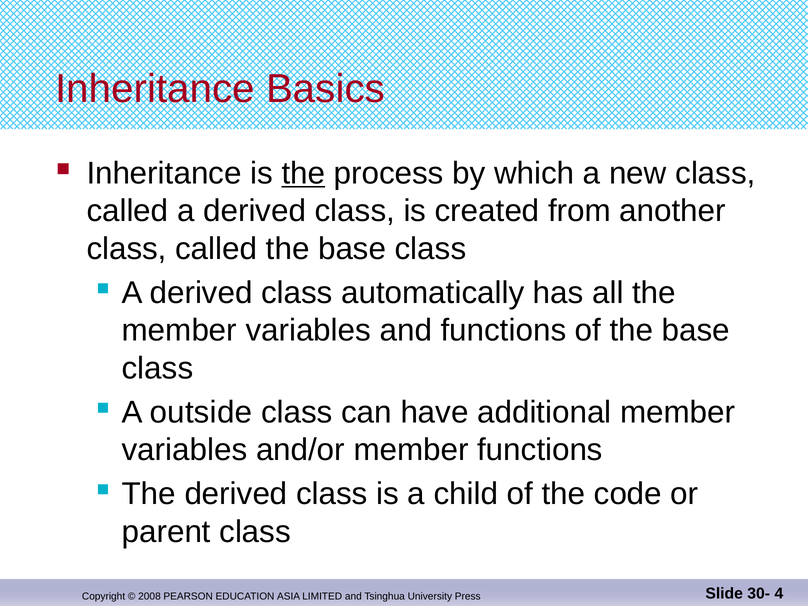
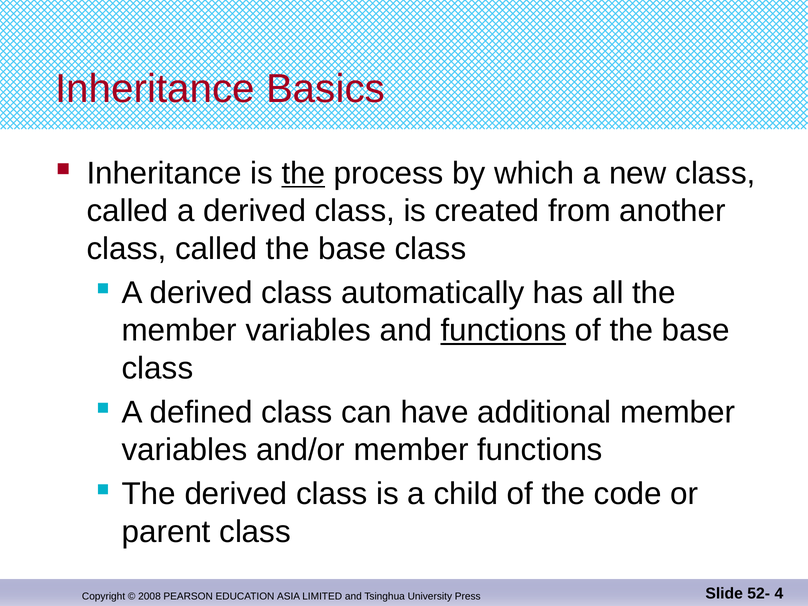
functions underline: none -> present (503, 330)
outside: outside -> defined (201, 412)
30-: 30- -> 52- (759, 594)
